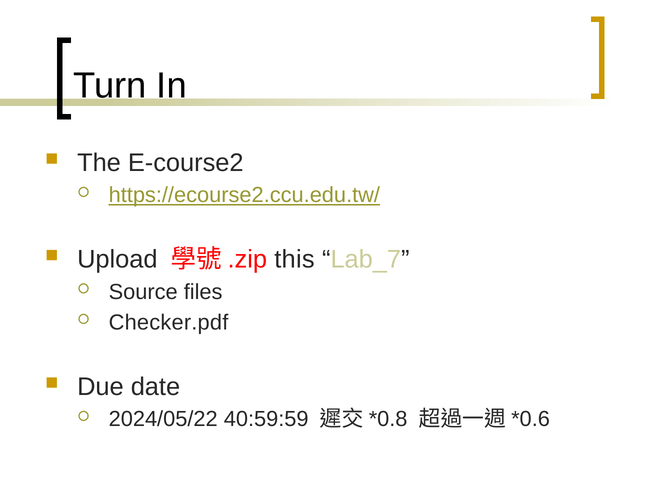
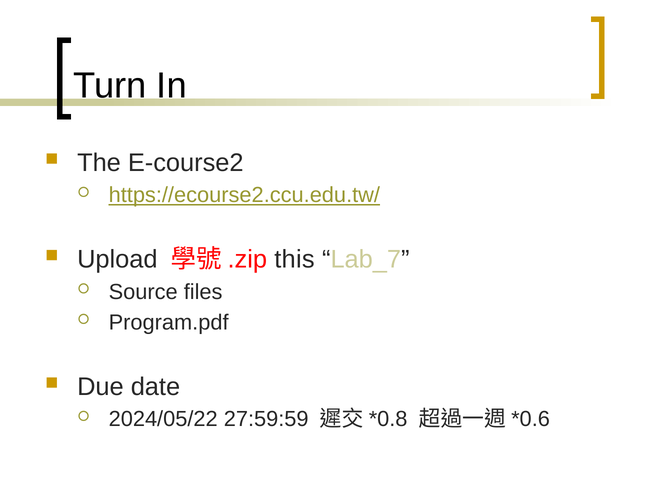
Checker.pdf: Checker.pdf -> Program.pdf (169, 322)
40:59:59: 40:59:59 -> 27:59:59 (266, 419)
